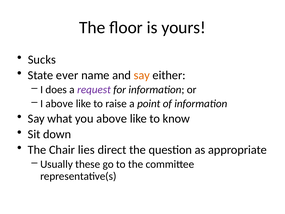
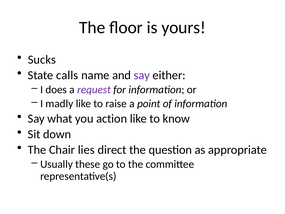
ever: ever -> calls (67, 75)
say colour: orange -> purple (142, 75)
I above: above -> madly (59, 103)
you above: above -> action (112, 119)
